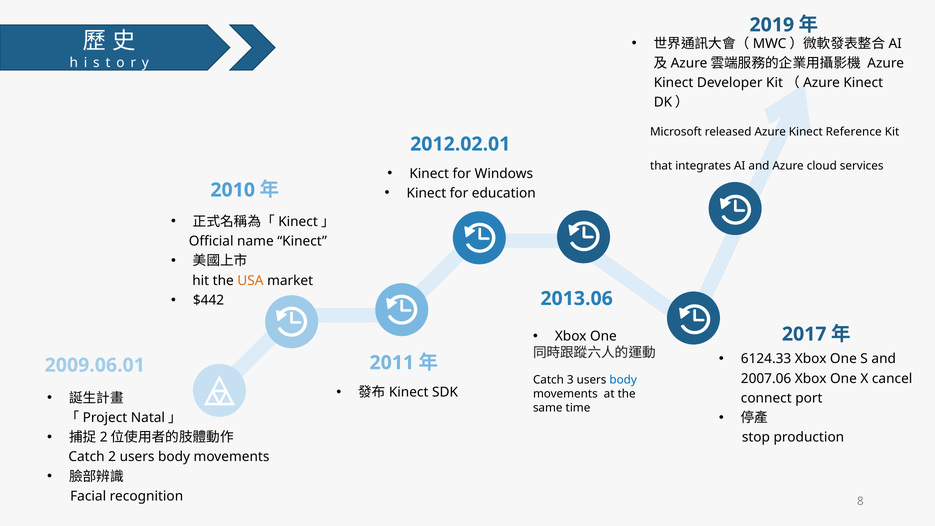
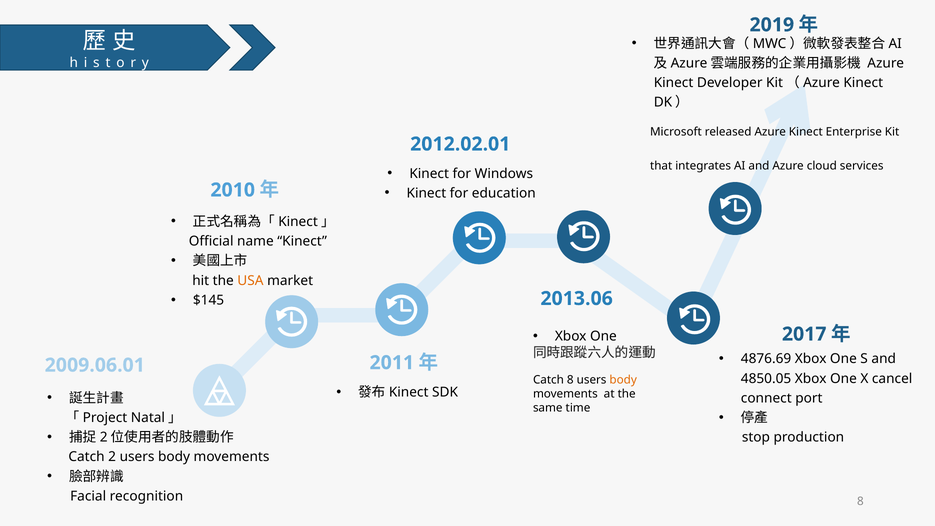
Reference: Reference -> Enterprise (854, 132)
$442: $442 -> $145 (209, 300)
6124.33: 6124.33 -> 4876.69 (766, 359)
2007.06: 2007.06 -> 4850.05 (766, 379)
Catch 3: 3 -> 8 (570, 380)
body colour: blue -> orange (623, 380)
